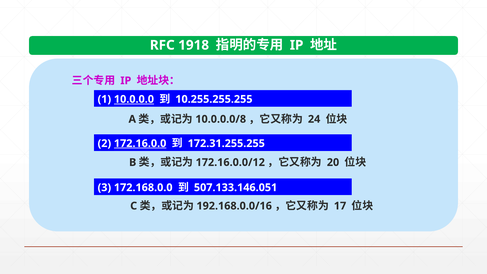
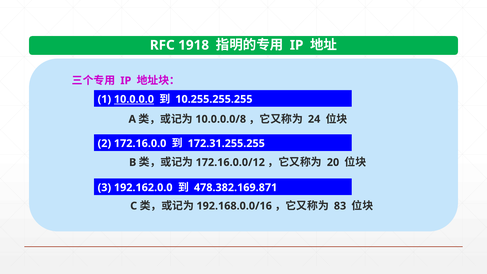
172.16.0.0 underline: present -> none (140, 143)
172.168.0.0: 172.168.0.0 -> 192.162.0.0 (143, 188)
507.133.146.051: 507.133.146.051 -> 478.382.169.871 (236, 188)
17: 17 -> 83 (340, 206)
